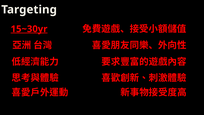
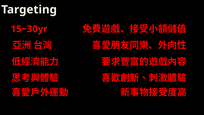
15~30yr underline: present -> none (29, 29)
